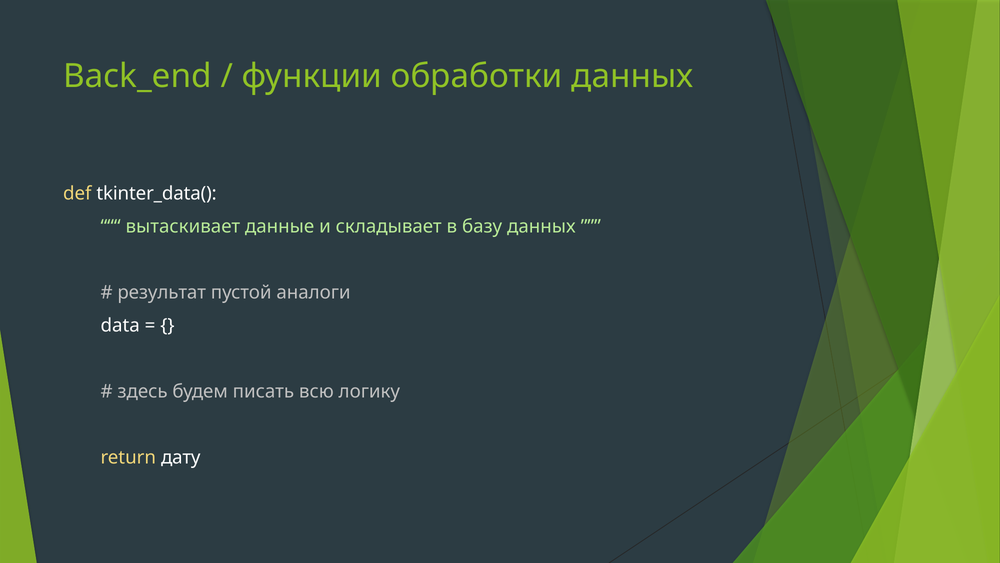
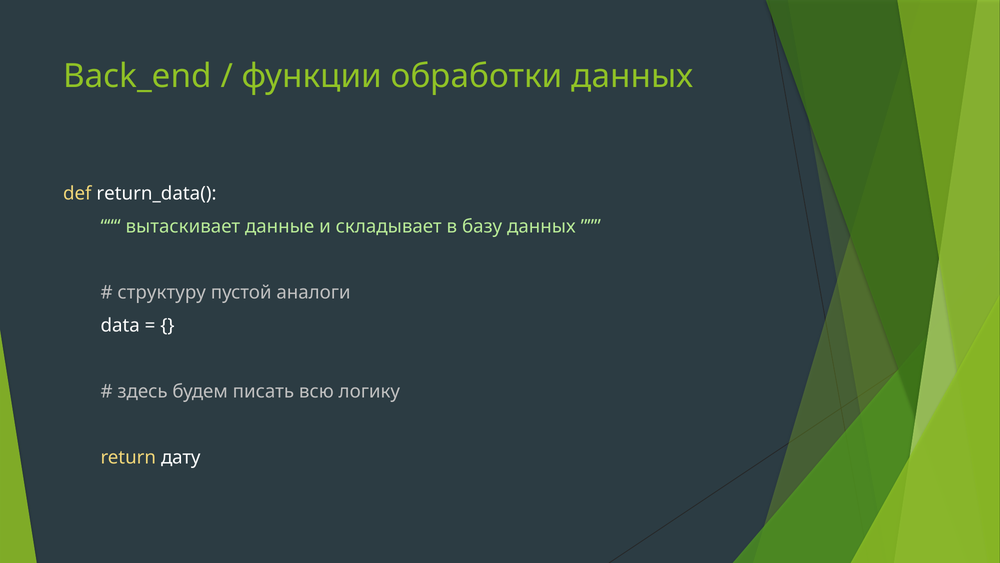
tkinter_data(: tkinter_data( -> return_data( (156, 194)
результат: результат -> структуру (162, 292)
